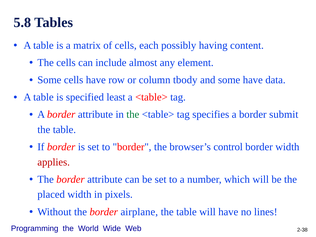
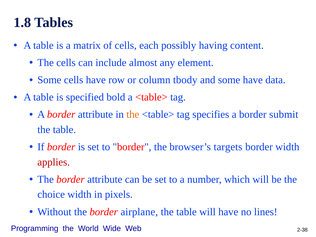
5.8: 5.8 -> 1.8 (22, 23)
least: least -> bold (116, 97)
the colour: green -> orange (133, 114)
control: control -> targets (228, 147)
placed: placed -> choice (51, 195)
